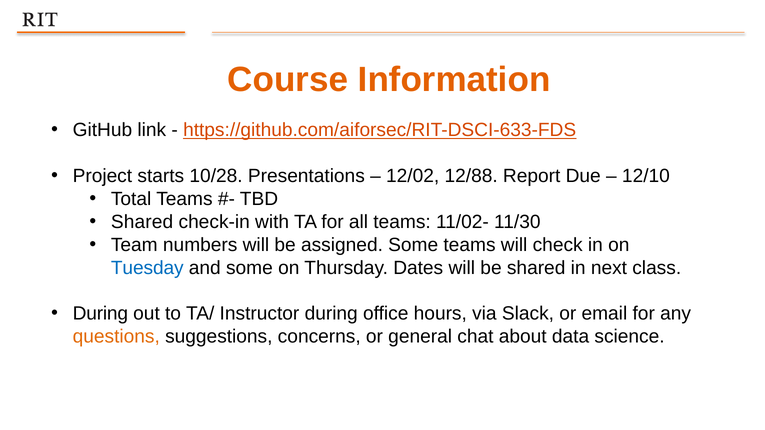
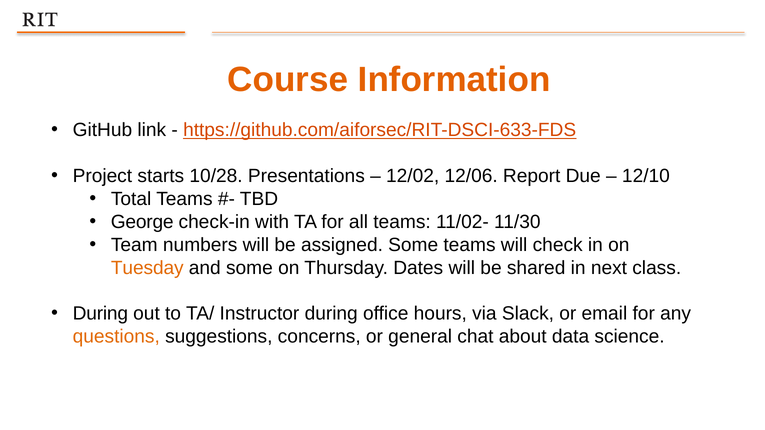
12/88: 12/88 -> 12/06 (471, 176)
Shared: Shared -> George (142, 222)
Tuesday colour: blue -> orange (147, 268)
